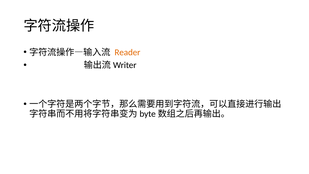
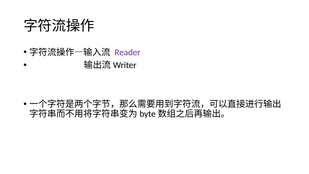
Reader colour: orange -> purple (127, 52)
